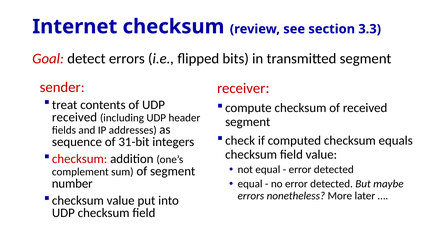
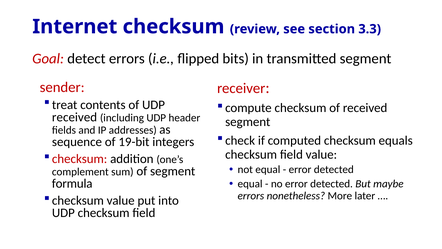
31-bit: 31-bit -> 19-bit (134, 142)
number: number -> formula (72, 183)
